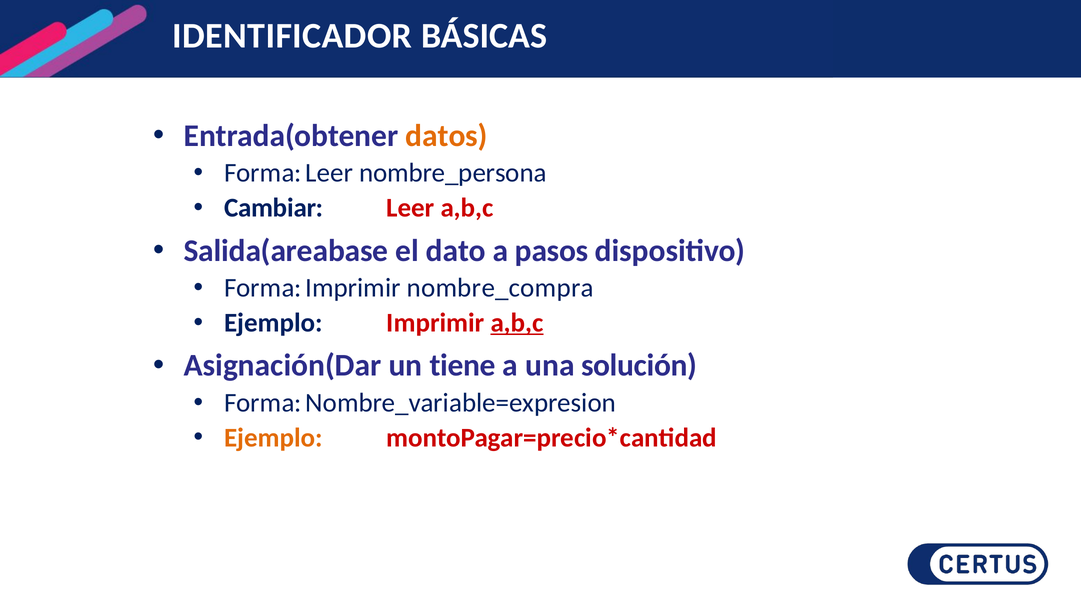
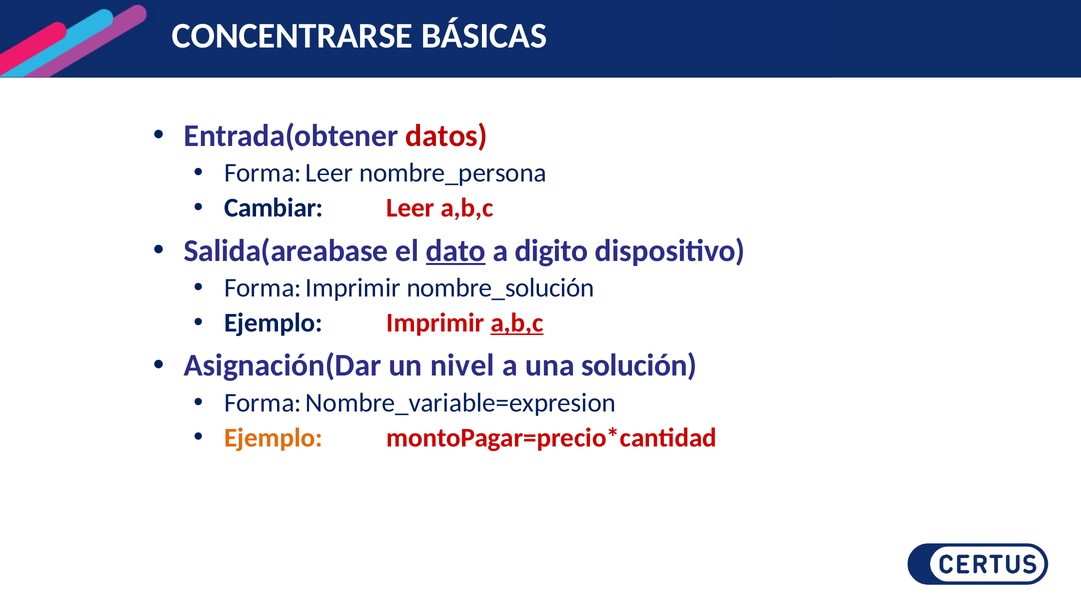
IDENTIFICADOR: IDENTIFICADOR -> CONCENTRARSE (292, 36)
datos colour: orange -> red (447, 136)
dato underline: none -> present (456, 251)
pasos: pasos -> digito (552, 251)
nombre_compra: nombre_compra -> nombre_solución (501, 288)
tiene: tiene -> nivel (462, 366)
